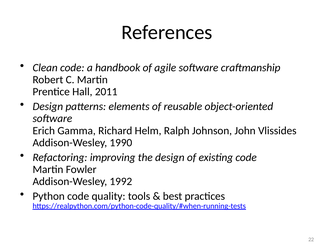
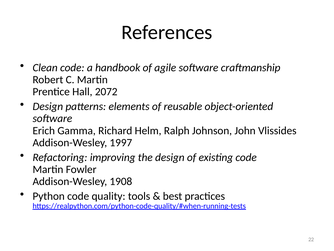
2011: 2011 -> 2072 (106, 92)
1990: 1990 -> 1997 (121, 142)
1992: 1992 -> 1908 (121, 181)
